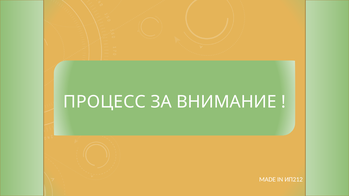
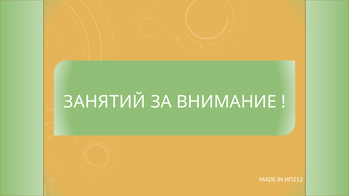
ПРОЦЕСС: ПРОЦЕСС -> ЗАНЯТИЙ (104, 102)
